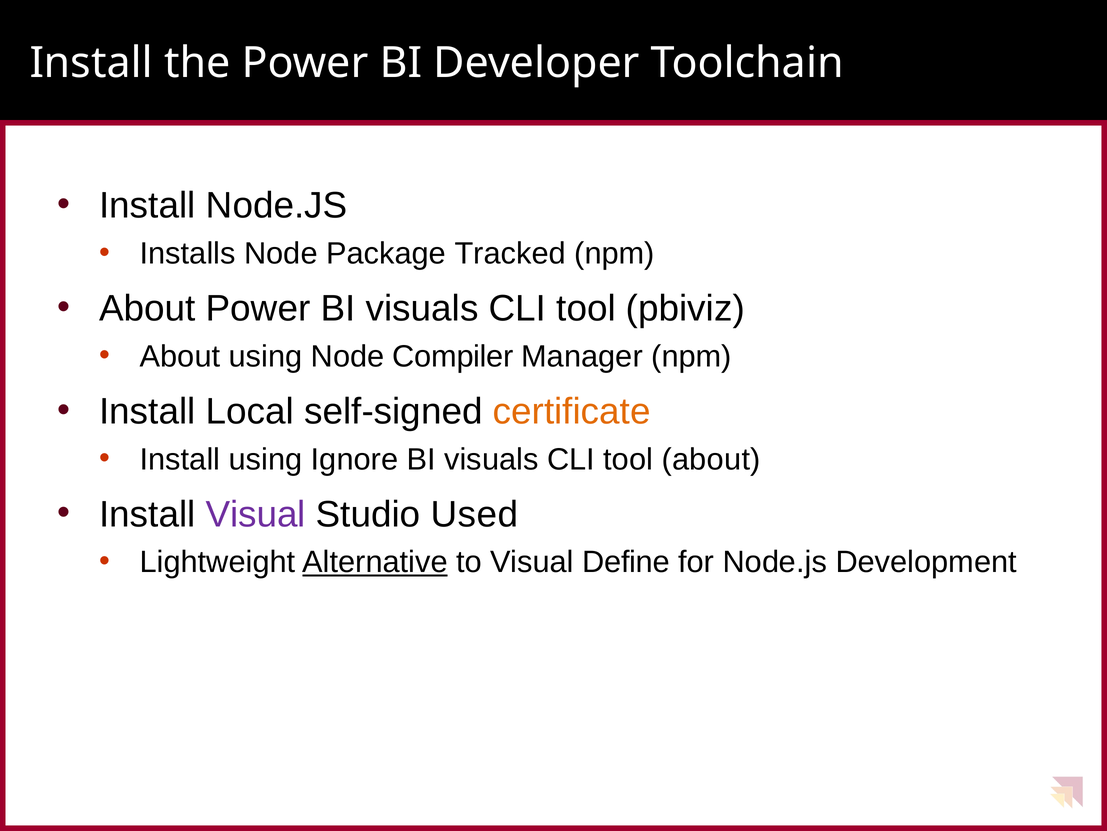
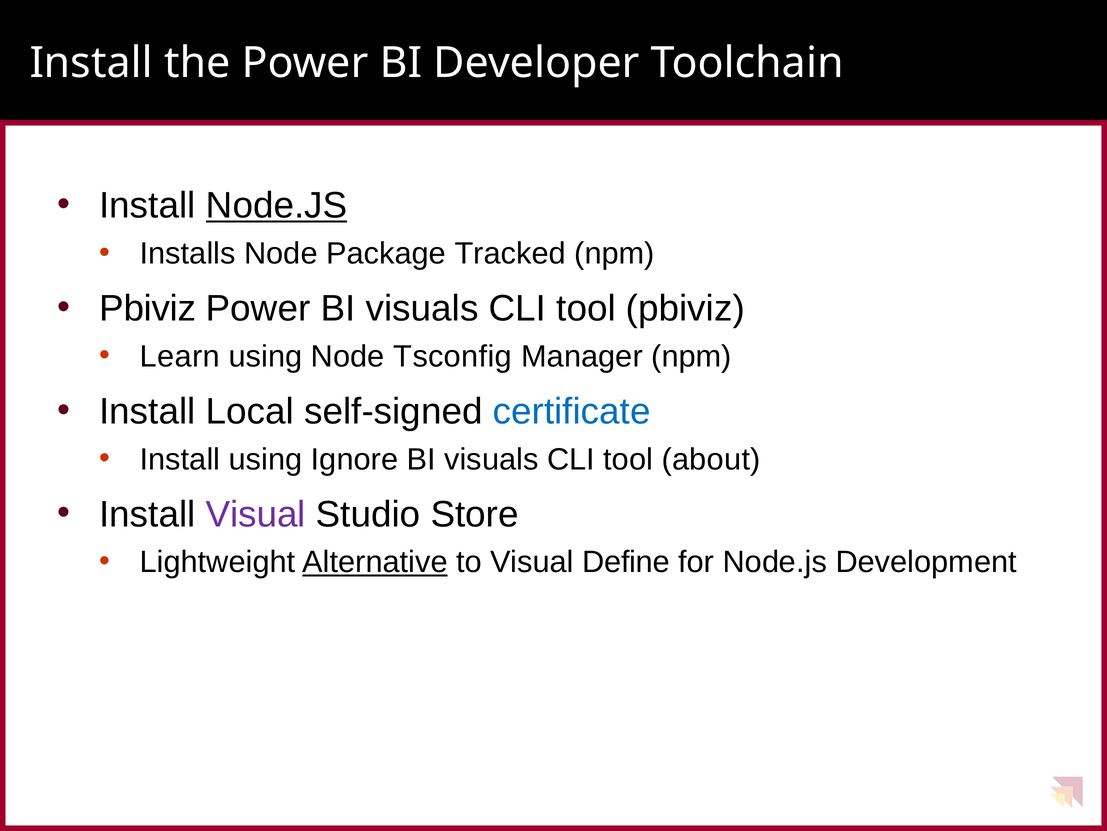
Node.JS underline: none -> present (277, 206)
About: About -> Pbiviz (148, 308)
About: About -> Learn (180, 356)
Compiler: Compiler -> Tsconfig (453, 356)
certificate colour: orange -> blue (572, 411)
Used: Used -> Store (475, 514)
